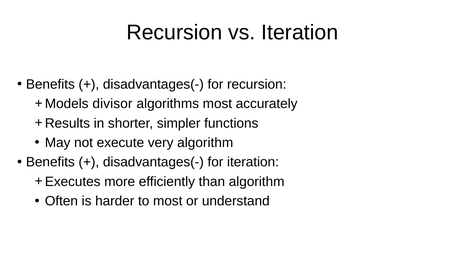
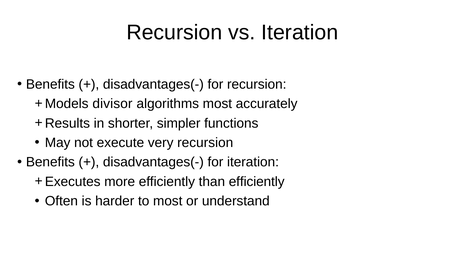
very algorithm: algorithm -> recursion (205, 143)
than algorithm: algorithm -> efficiently (257, 182)
